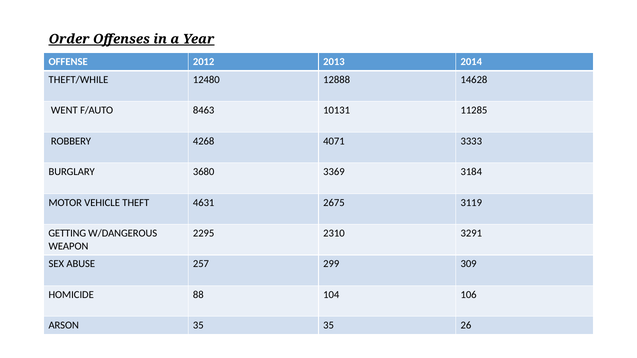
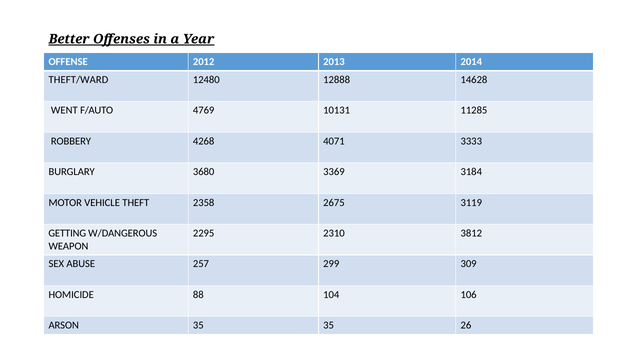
Order: Order -> Better (69, 39)
THEFT/WHILE: THEFT/WHILE -> THEFT/WARD (78, 80)
8463: 8463 -> 4769 (204, 110)
4631: 4631 -> 2358 (204, 203)
3291: 3291 -> 3812 (471, 233)
